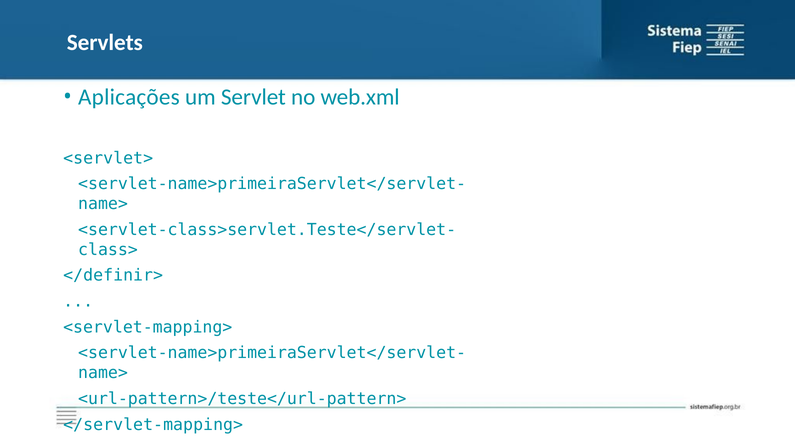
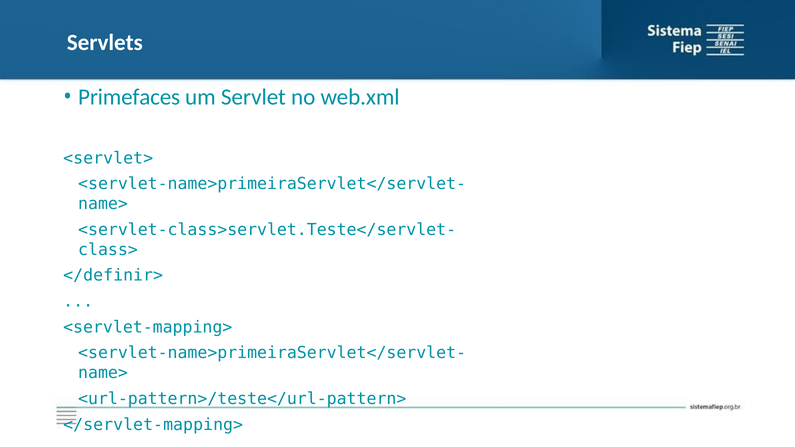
Aplicações: Aplicações -> Primefaces (129, 97)
